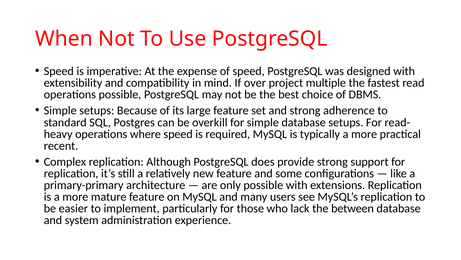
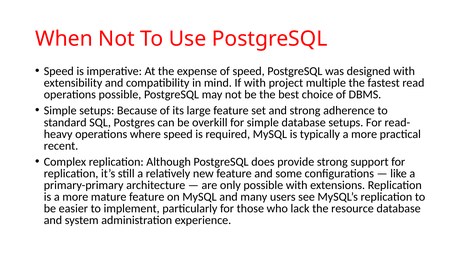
If over: over -> with (255, 83)
between: between -> resource (352, 208)
